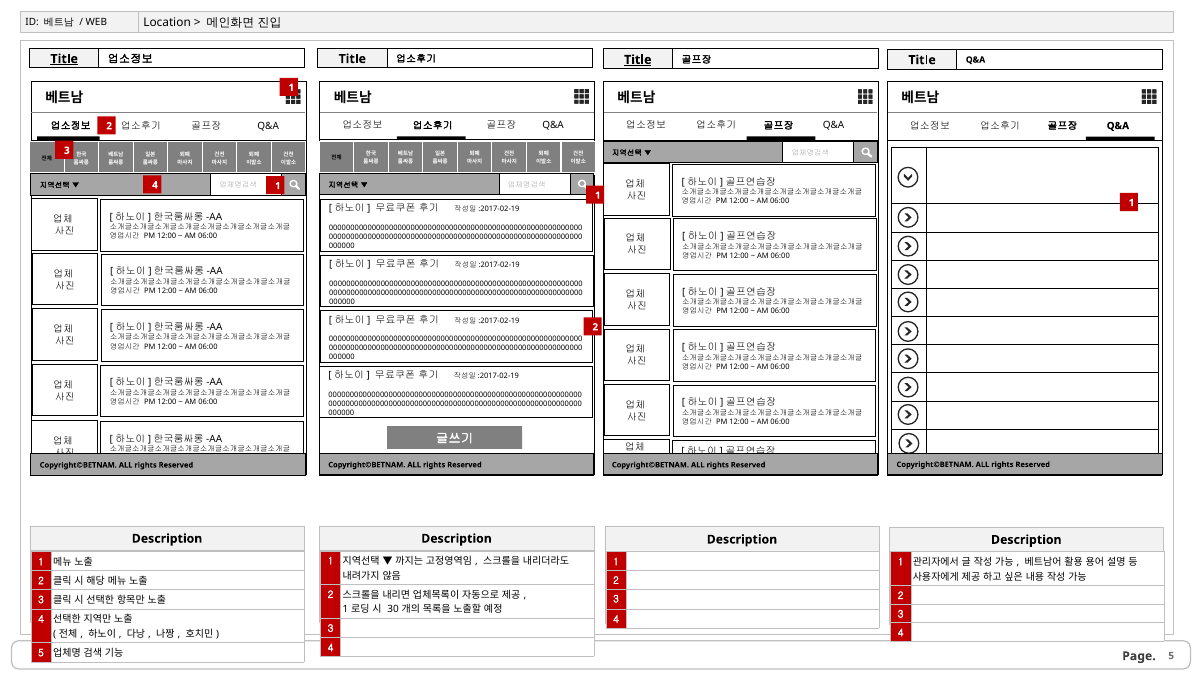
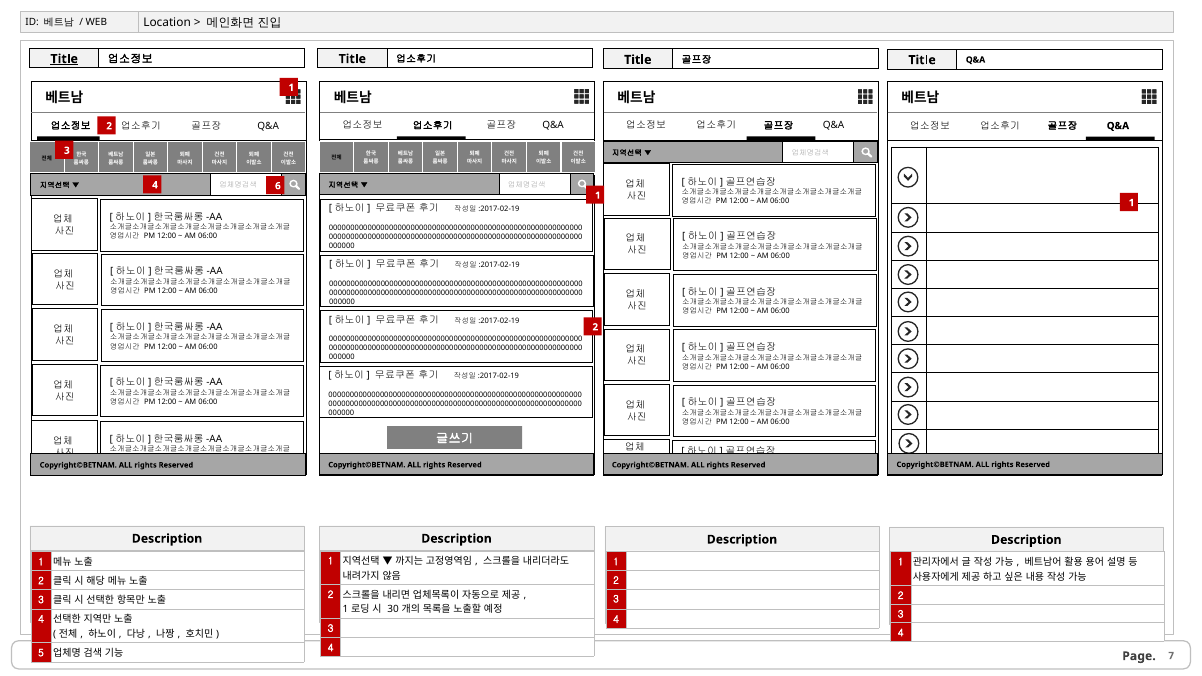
Title underline: present -> none (638, 60)
4 1: 1 -> 6 (278, 186)
5: 5 -> 7 (1171, 656)
